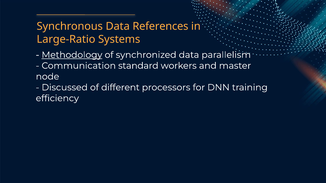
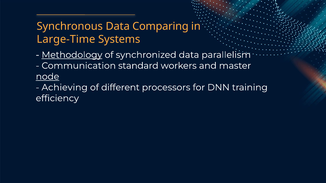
References: References -> Comparing (160, 26)
Large-Ratio: Large-Ratio -> Large-Time (66, 39)
node underline: none -> present (48, 77)
Discussed: Discussed -> Achieving (65, 88)
